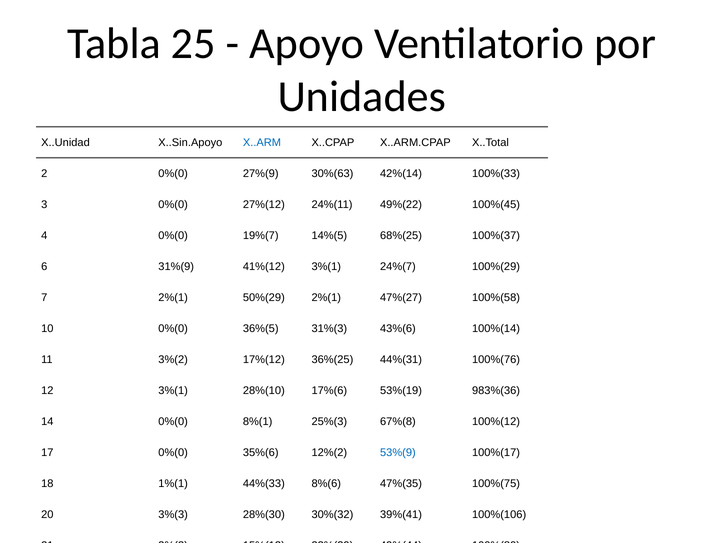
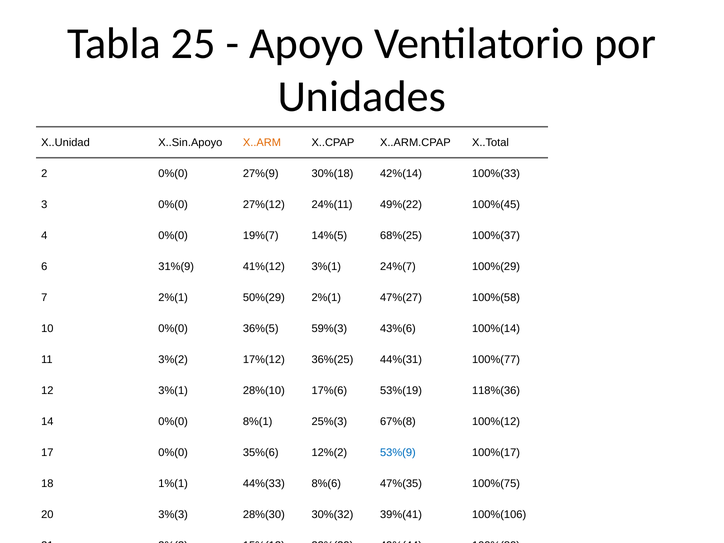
X..ARM colour: blue -> orange (262, 142)
30%(63: 30%(63 -> 30%(18 (332, 173)
31%(3: 31%(3 -> 59%(3 (329, 328)
100%(76: 100%(76 -> 100%(77 (496, 359)
983%(36: 983%(36 -> 118%(36 (496, 391)
